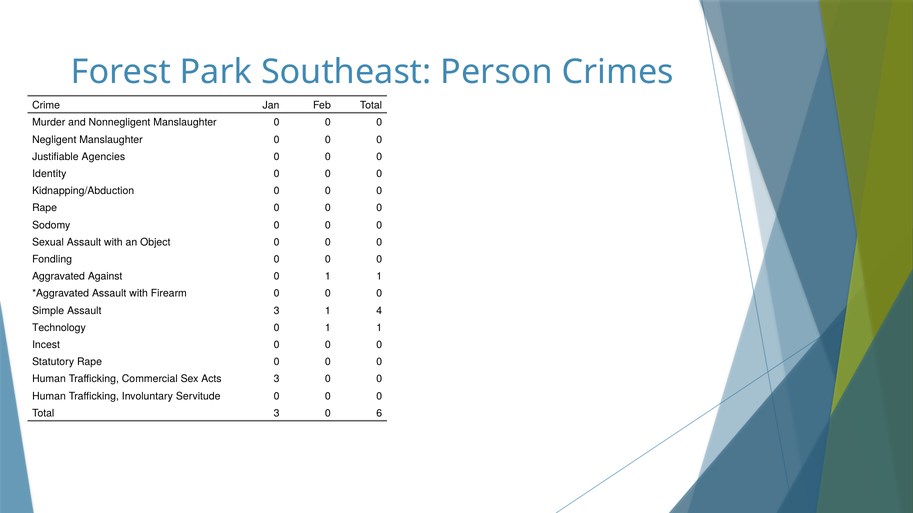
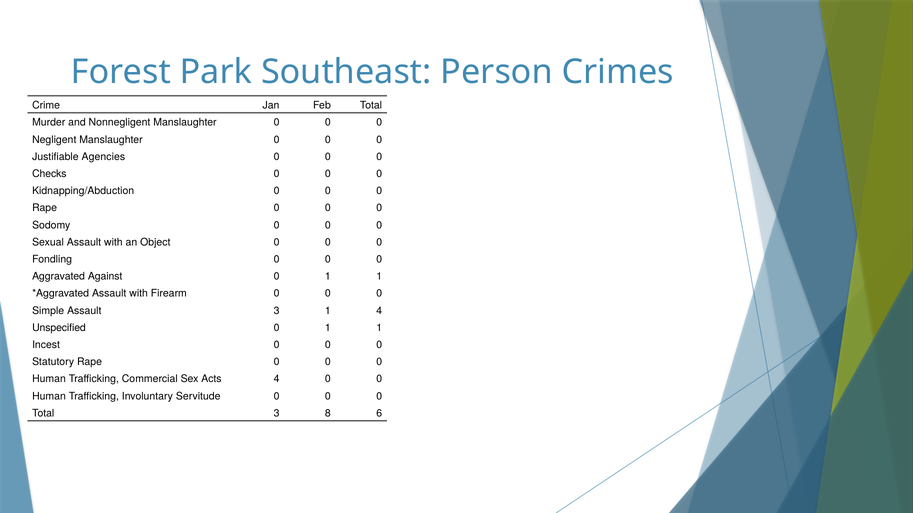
Identity: Identity -> Checks (49, 174)
Technology: Technology -> Unspecified (59, 328)
Acts 3: 3 -> 4 (277, 379)
Total 3 0: 0 -> 8 (328, 414)
